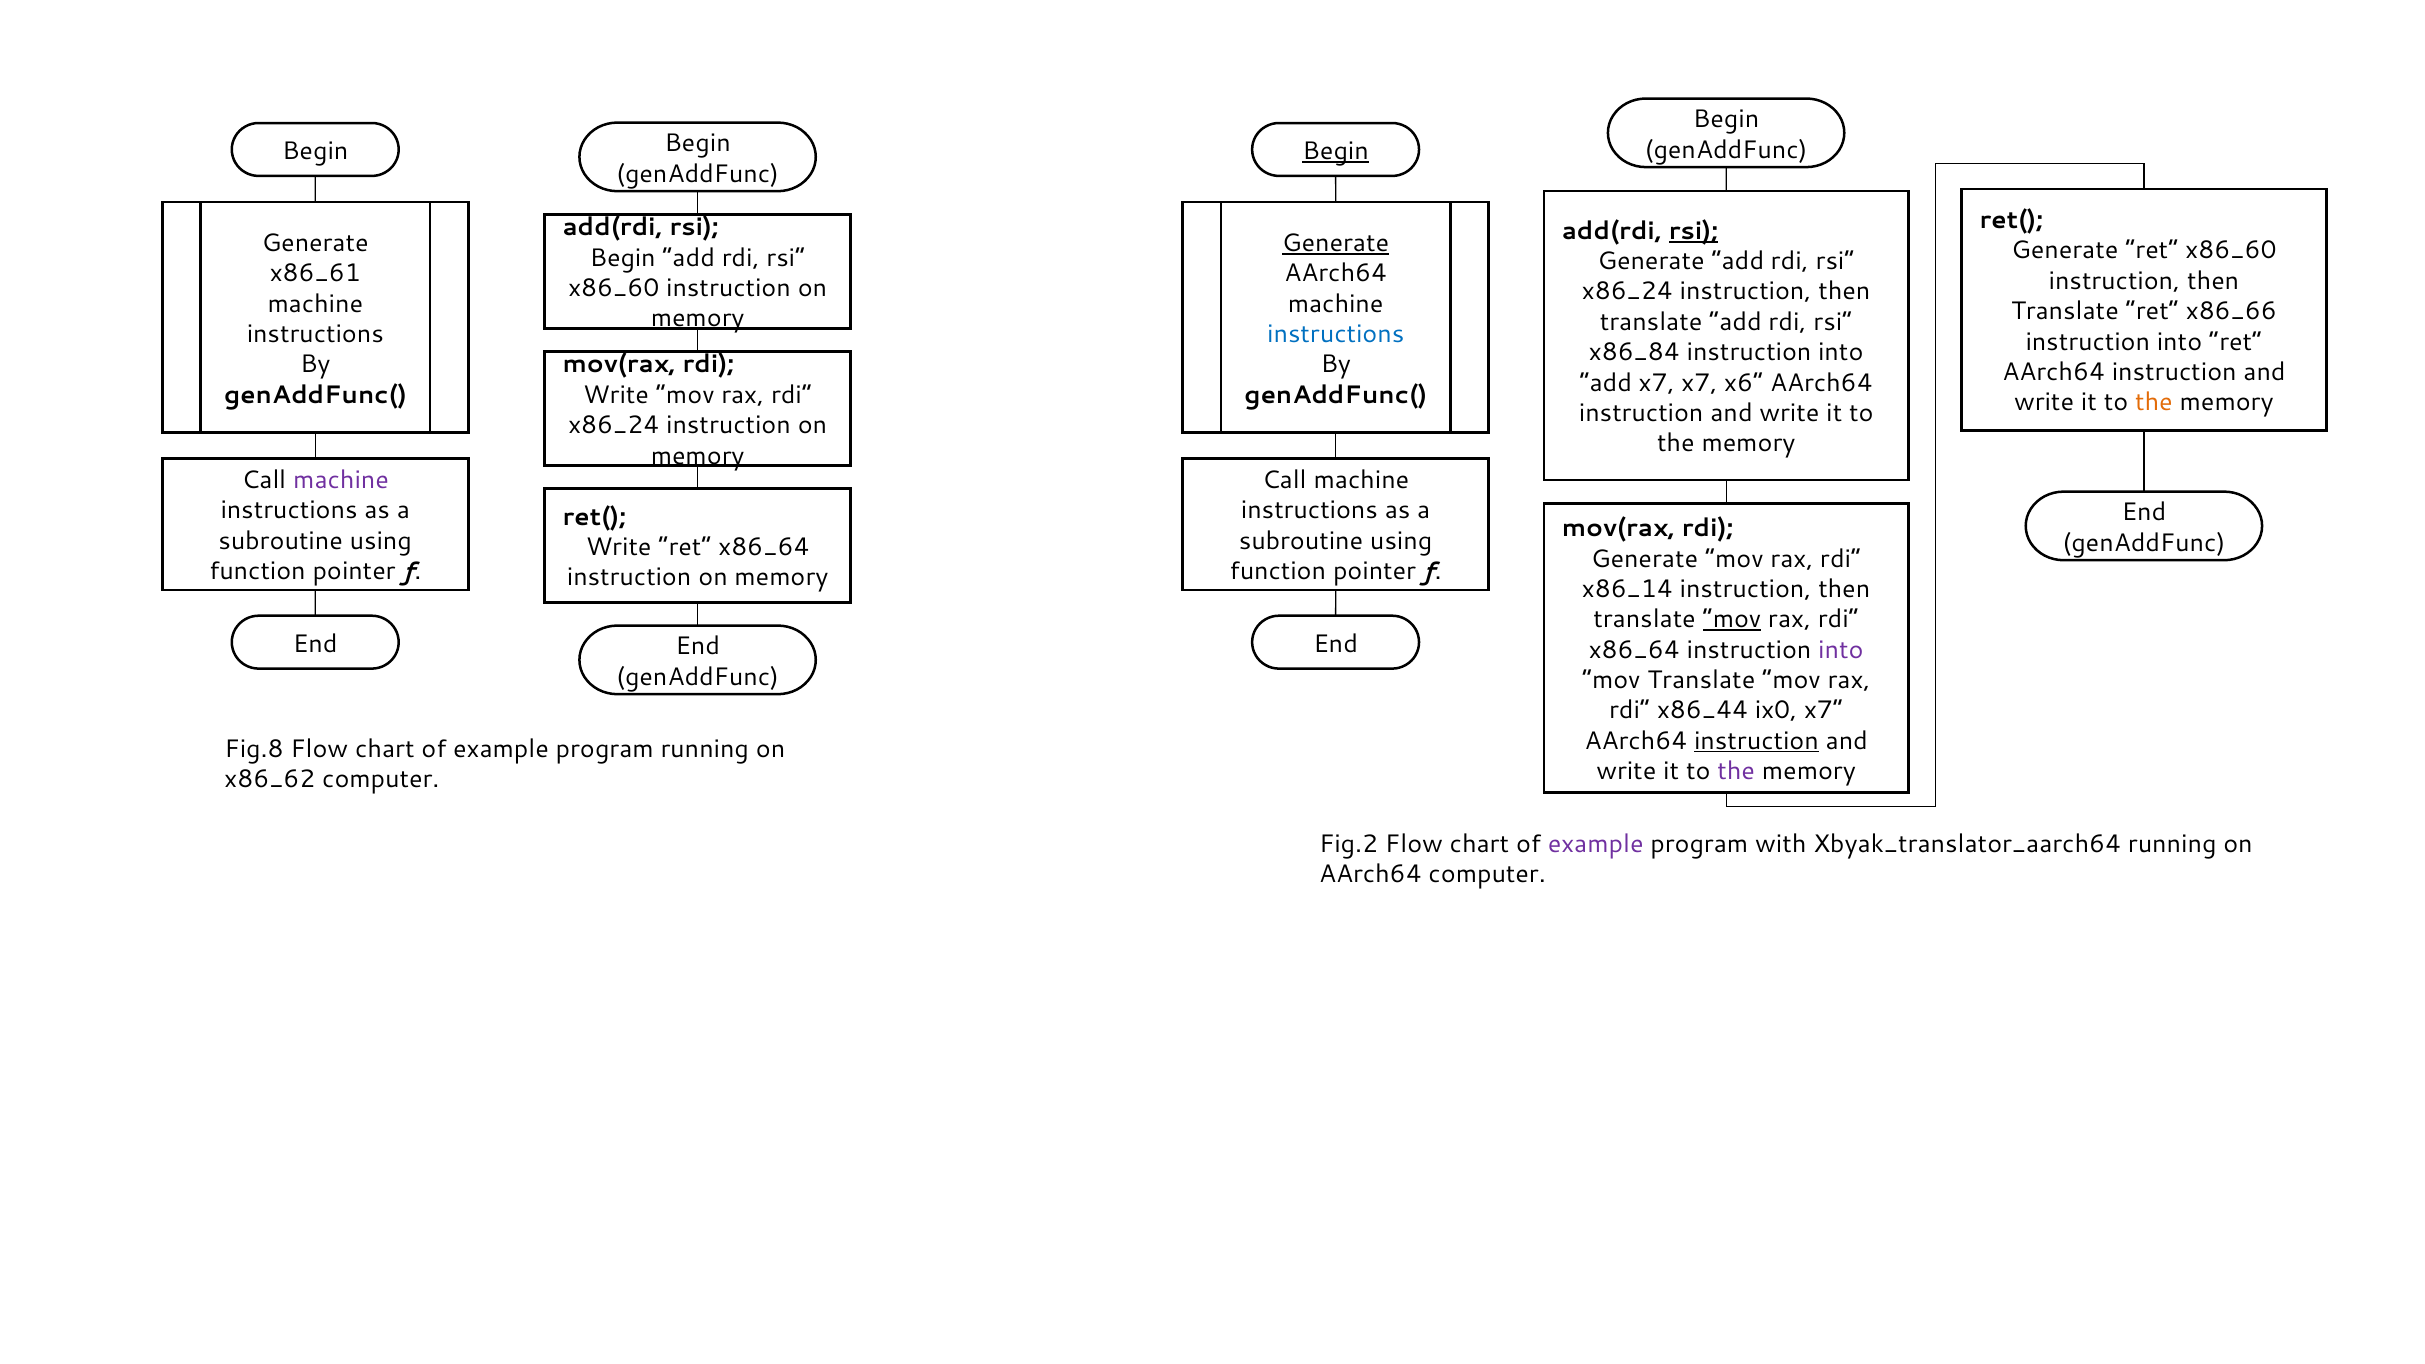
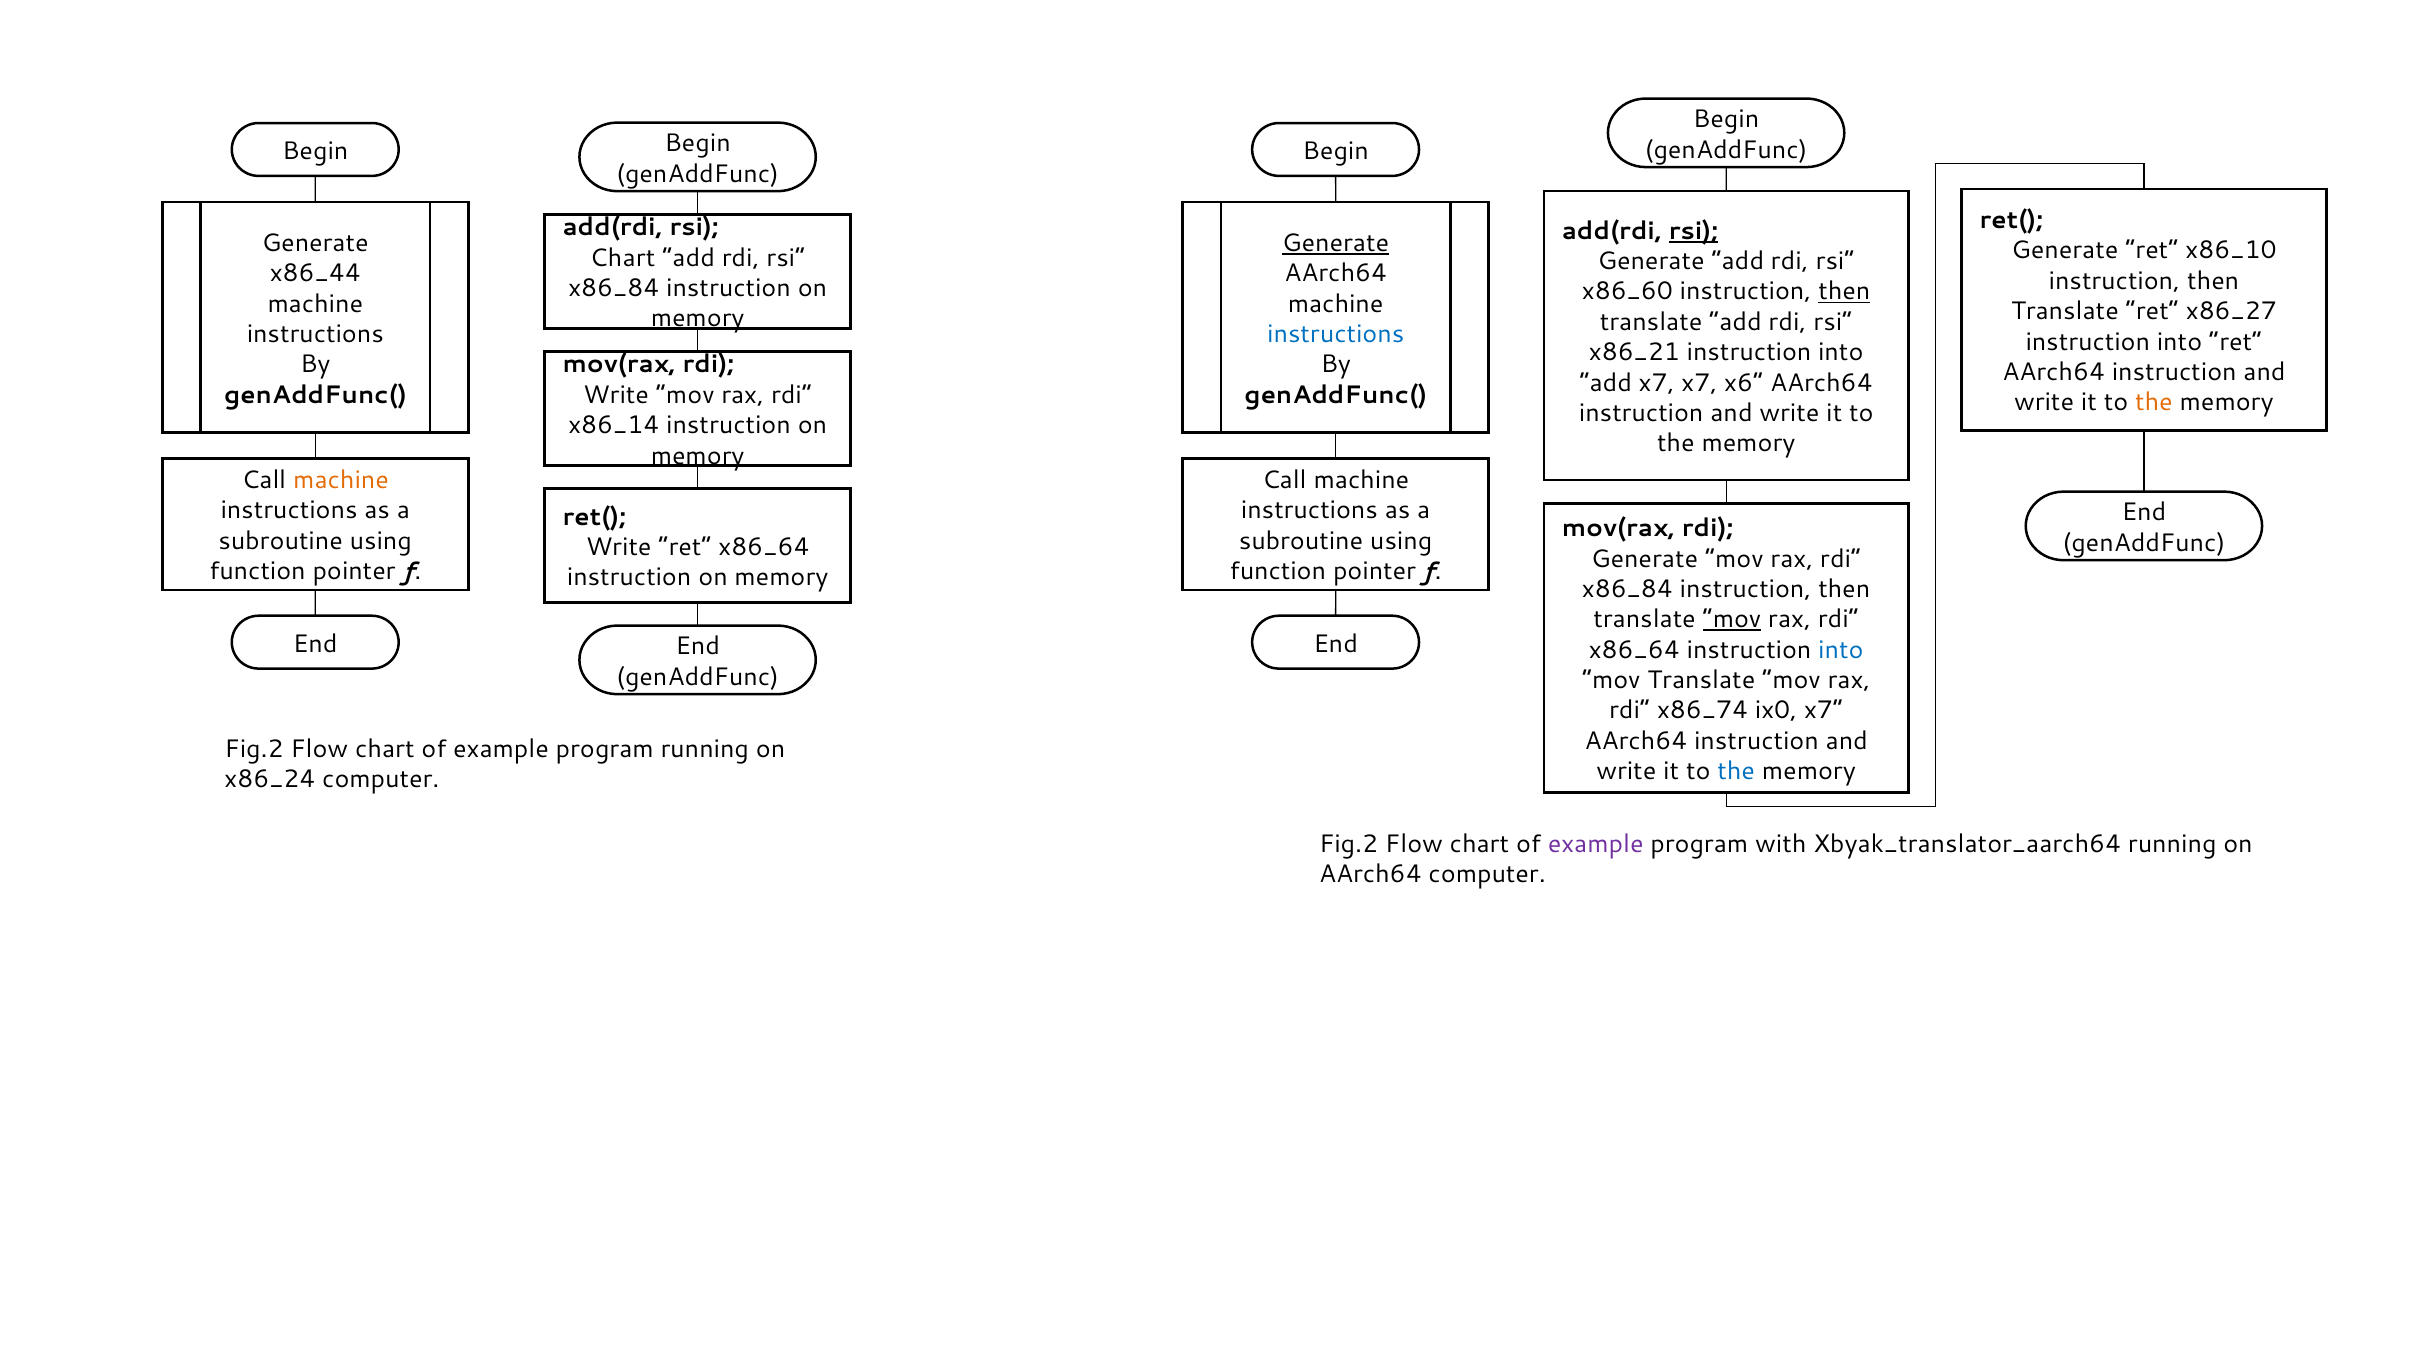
Begin underline: present -> none (1336, 151)
ret x86_60: x86_60 -> x86_10 (2231, 251)
Begin: Begin -> Chart (623, 258)
x86_61: x86_61 -> x86_44 (315, 273)
x86_60: x86_60 -> x86_84 (614, 288)
x86_24: x86_24 -> x86_60 (1627, 292)
then underline: none -> present (1844, 292)
x86_66: x86_66 -> x86_27 (2231, 311)
x86_84: x86_84 -> x86_21 (1634, 352)
x86_24: x86_24 -> x86_14 (614, 425)
machine colour: purple -> orange (341, 480)
x86_14: x86_14 -> x86_84 (1627, 589)
into colour: purple -> blue (1841, 650)
x86_44: x86_44 -> x86_74 (1703, 710)
instruction underline: present -> none (1756, 741)
Fig.8: Fig.8 -> Fig.2 (254, 749)
the colour: purple -> blue (1736, 771)
x86_62: x86_62 -> x86_24 (270, 779)
